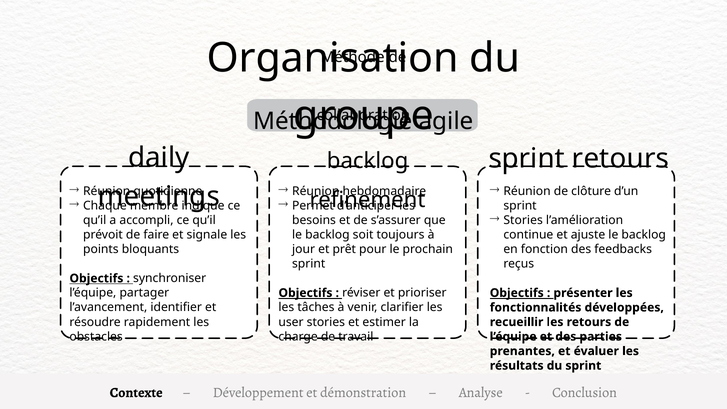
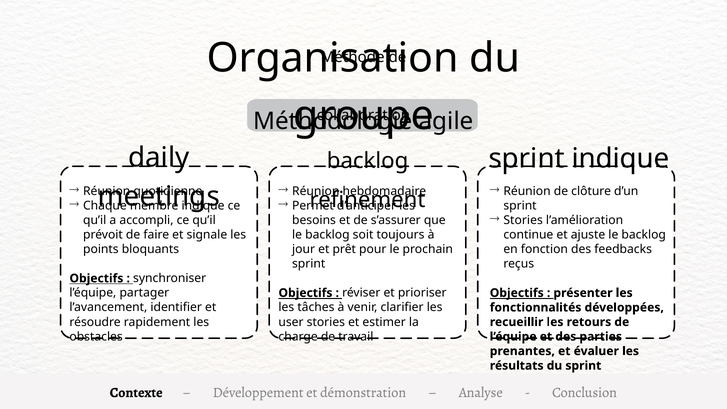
sprint retours: retours -> indique (621, 158)
